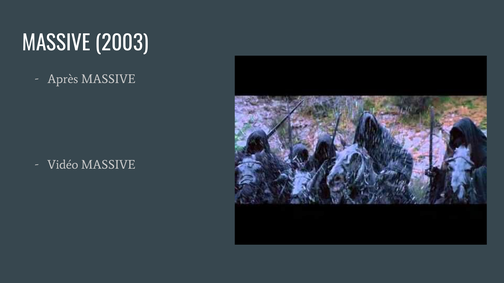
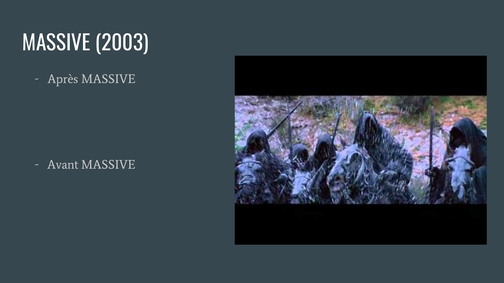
Vidéo: Vidéo -> Avant (63, 165)
